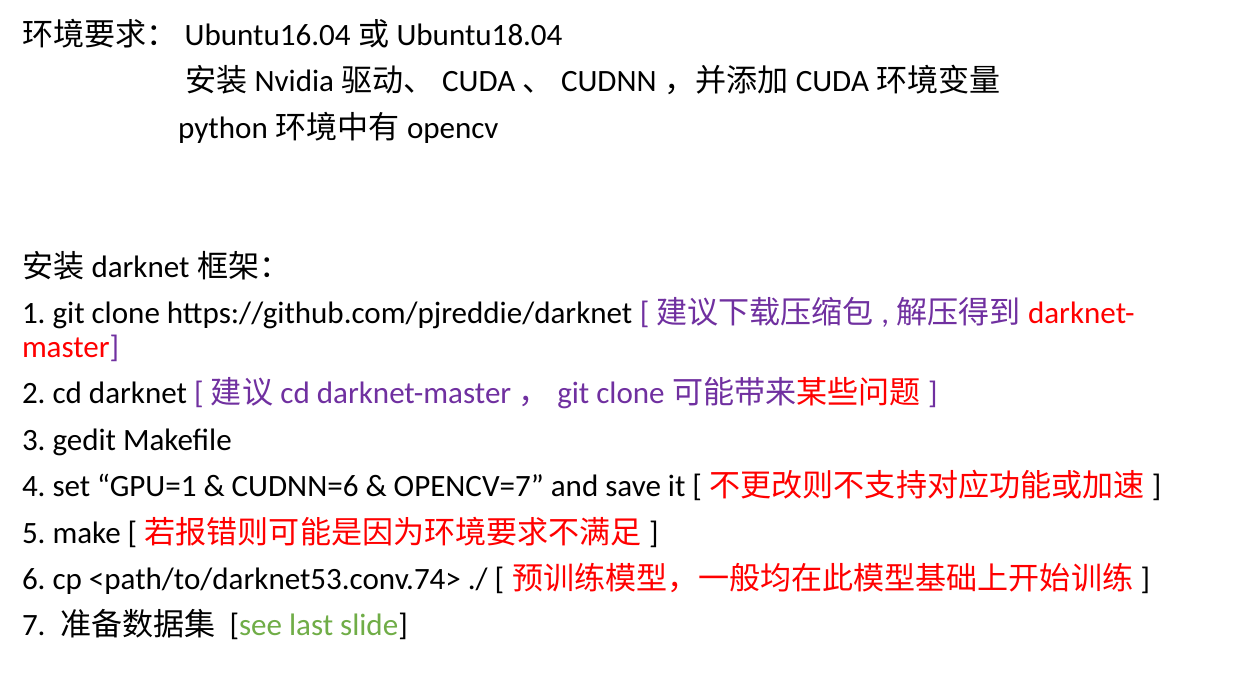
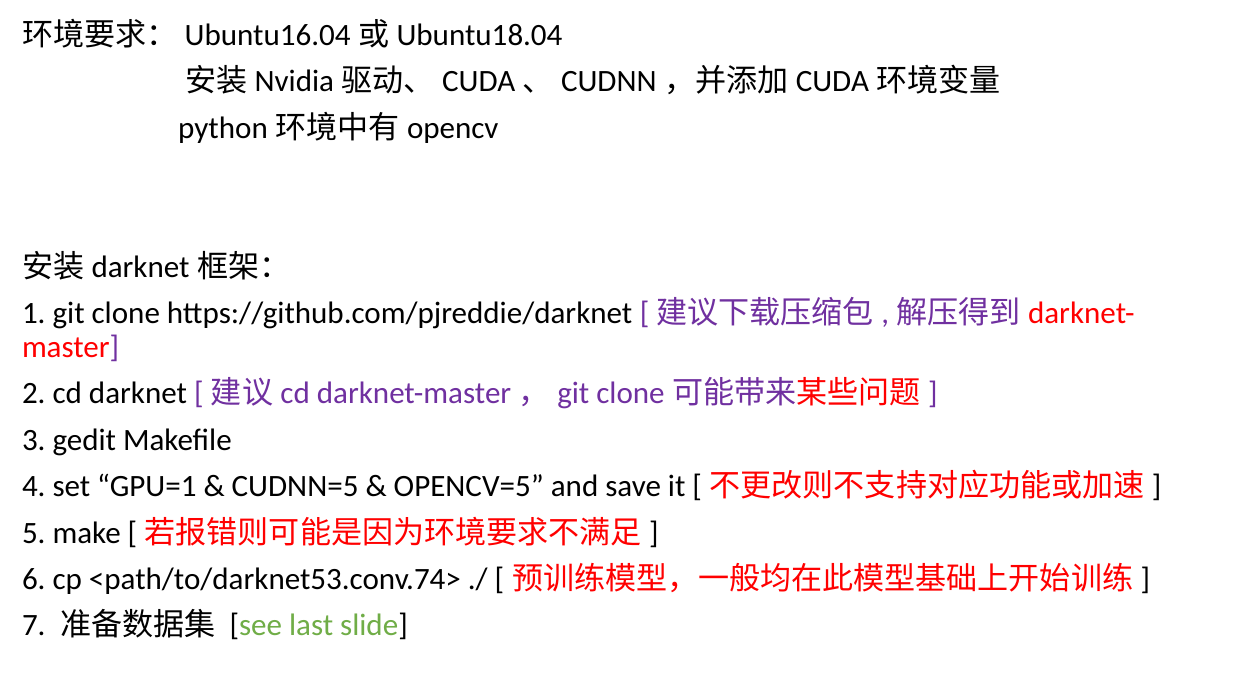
CUDNN=6: CUDNN=6 -> CUDNN=5 (295, 487)
OPENCV=7: OPENCV=7 -> OPENCV=5 (469, 487)
